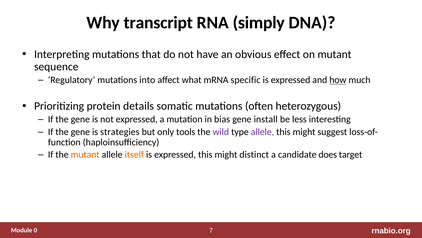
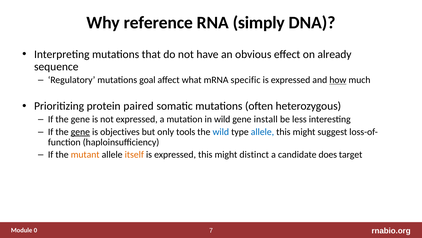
transcript: transcript -> reference (158, 23)
on mutant: mutant -> already (335, 54)
into: into -> goal (147, 80)
details: details -> paired (138, 106)
in bias: bias -> wild (222, 119)
gene underline: none -> present (80, 132)
strategies: strategies -> objectives (120, 132)
wild colour: purple -> blue (221, 132)
allele colour: purple -> blue (262, 132)
